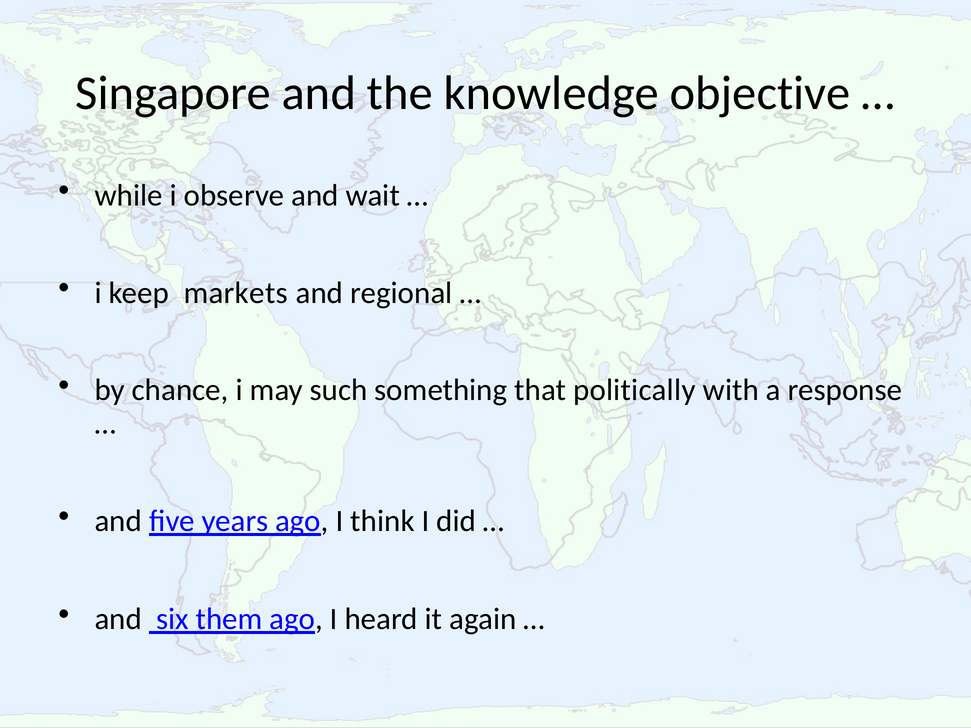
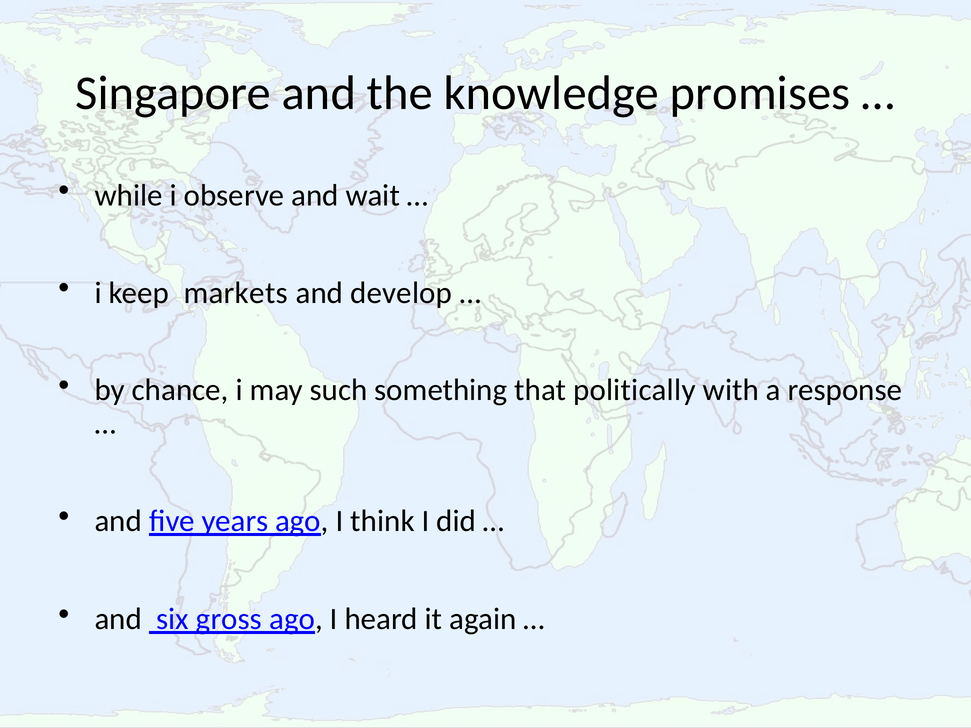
objective: objective -> promises (760, 93)
regional: regional -> develop (401, 293)
them: them -> gross (229, 619)
